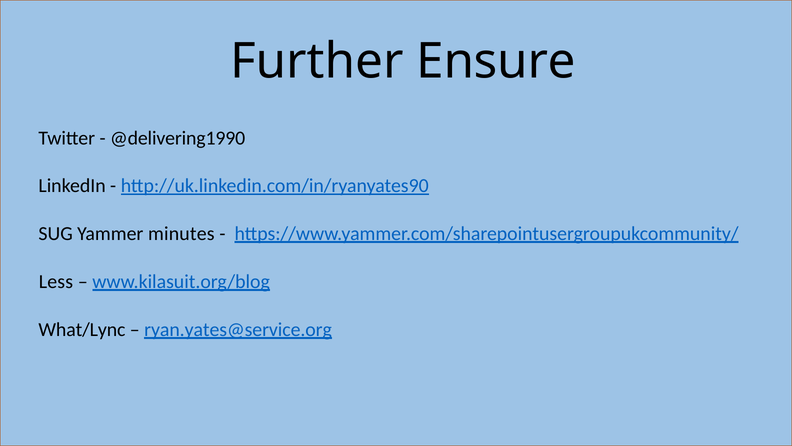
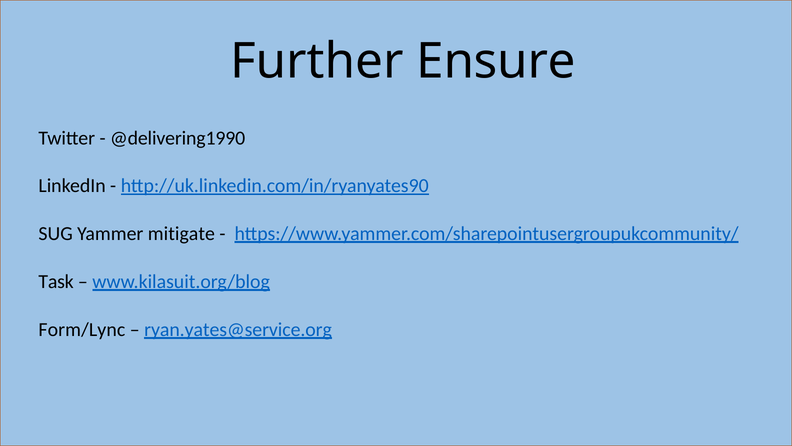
minutes: minutes -> mitigate (181, 233)
Less: Less -> Task (56, 281)
What/Lync: What/Lync -> Form/Lync (82, 329)
